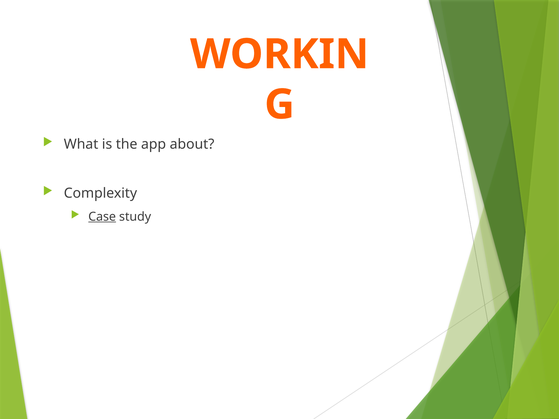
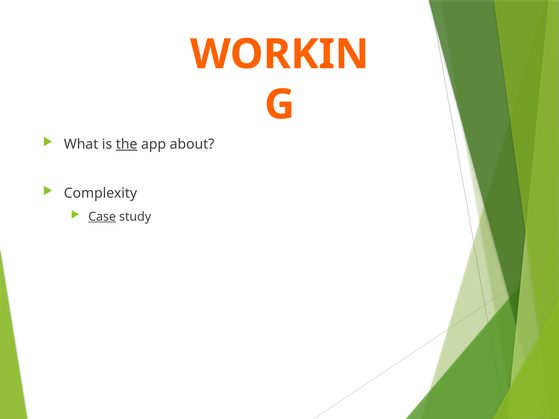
the underline: none -> present (127, 144)
